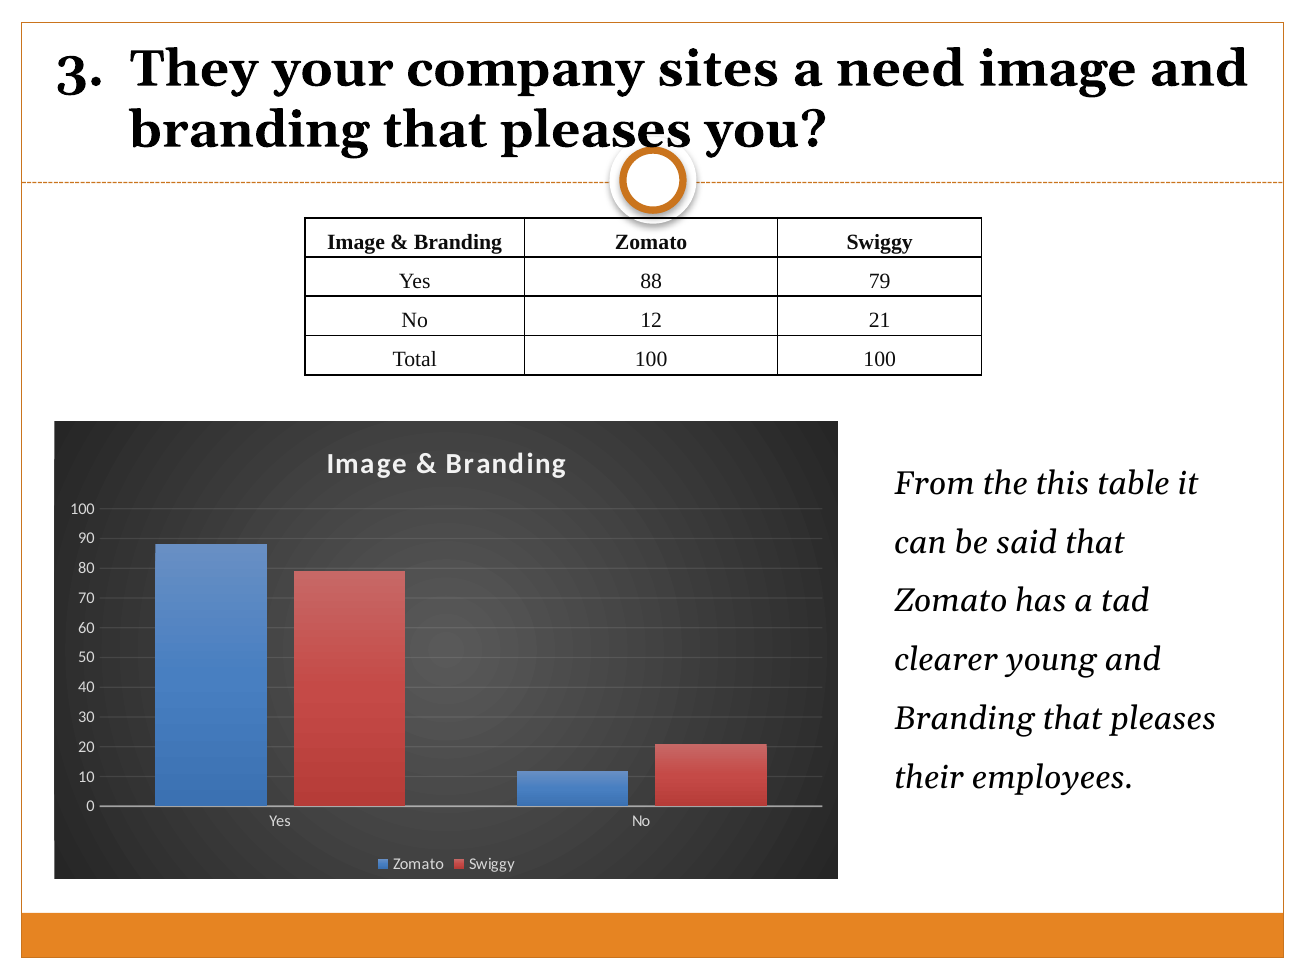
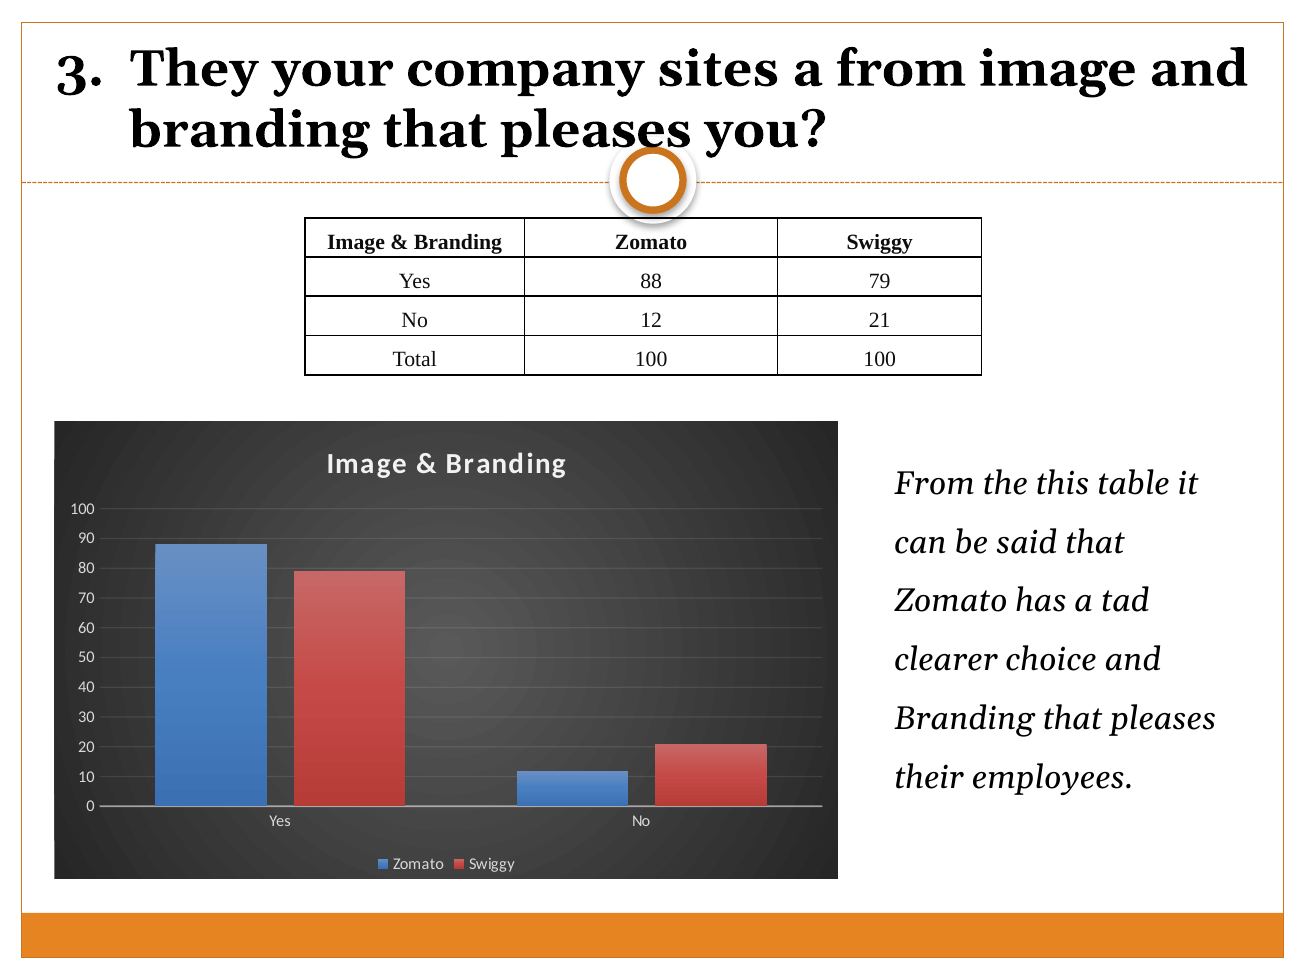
a need: need -> from (901, 69)
young: young -> choice (1051, 660)
